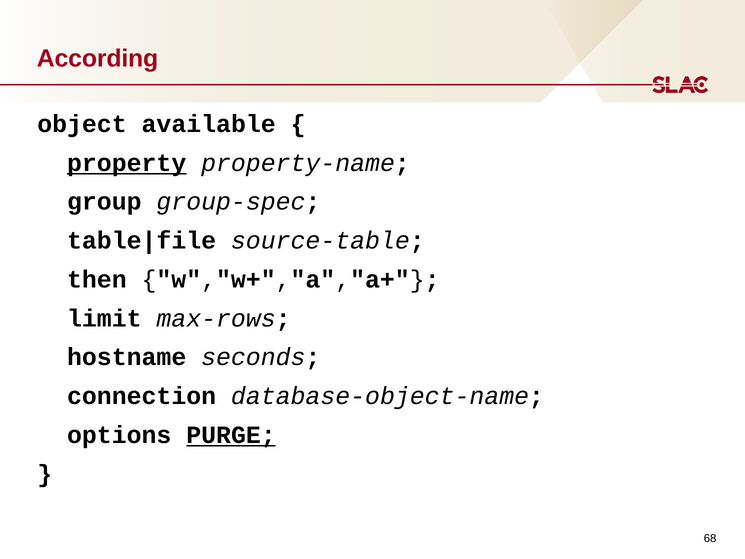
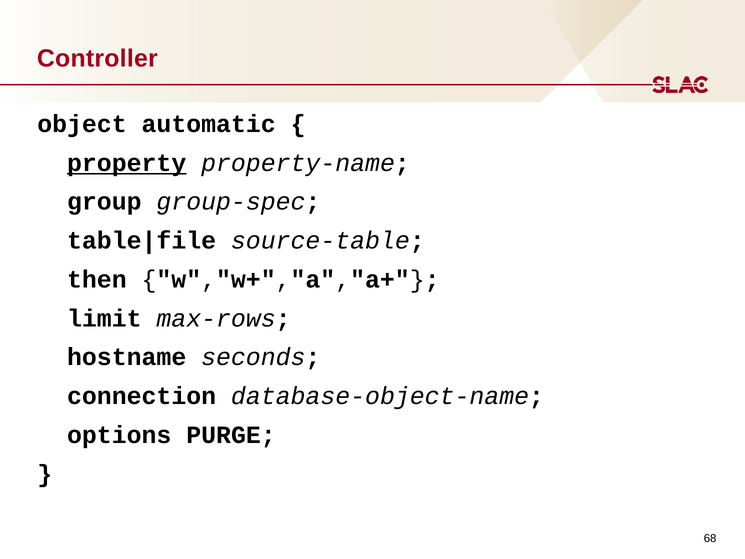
According: According -> Controller (97, 59)
available: available -> automatic (209, 124)
PURGE underline: present -> none (231, 435)
